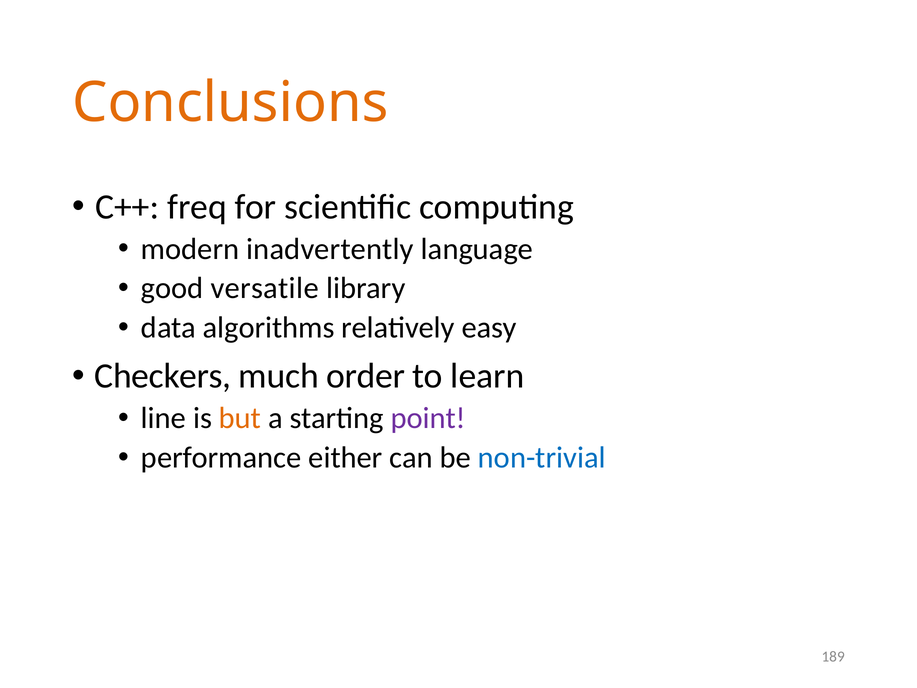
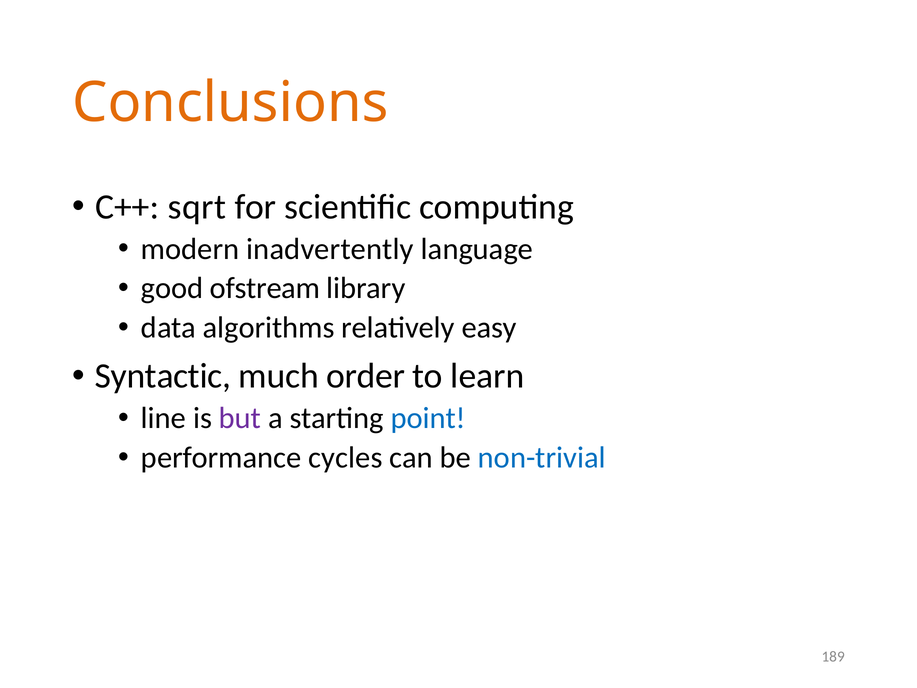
freq: freq -> sqrt (197, 207)
versatile: versatile -> ofstream (265, 288)
Checkers: Checkers -> Syntactic (163, 376)
but colour: orange -> purple (240, 418)
point colour: purple -> blue (428, 418)
either: either -> cycles (346, 458)
